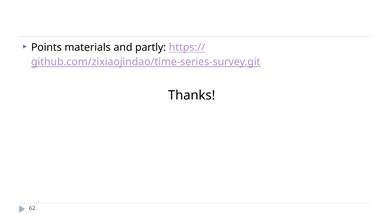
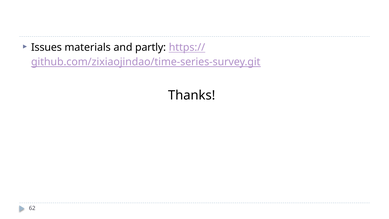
Points: Points -> Issues (46, 47)
